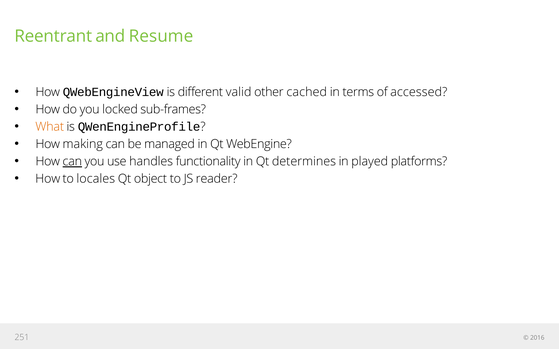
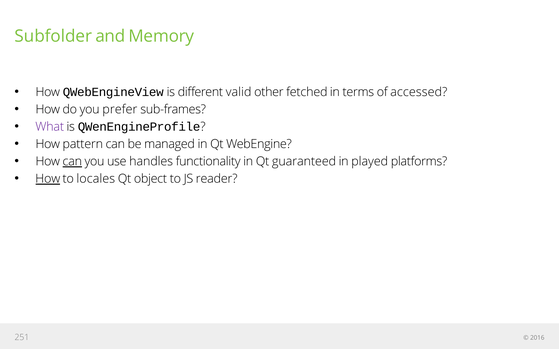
Reentrant: Reentrant -> Subfolder (53, 36)
Resume: Resume -> Memory (161, 36)
cached: cached -> fetched (307, 92)
locked: locked -> prefer (120, 110)
What colour: orange -> purple (50, 127)
making: making -> pattern (83, 144)
determines: determines -> guaranteed (304, 162)
How underline: none -> present (48, 179)
